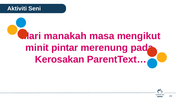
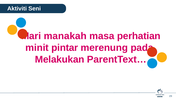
mengikut: mengikut -> perhatian (139, 36)
Kerosakan: Kerosakan -> Melakukan (60, 59)
